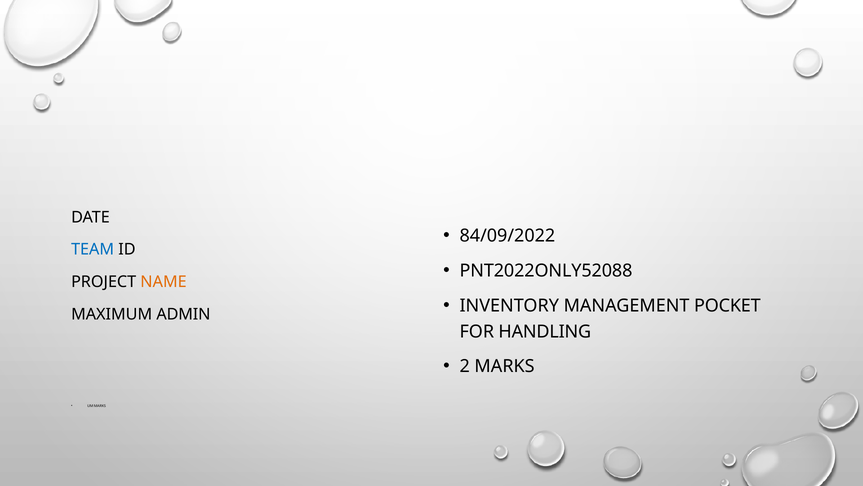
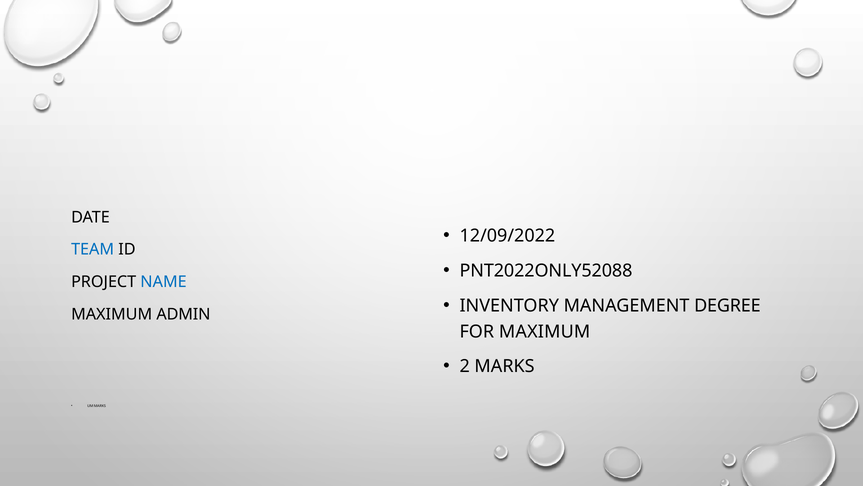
84/09/2022: 84/09/2022 -> 12/09/2022 (507, 236)
NAME colour: orange -> blue (164, 282)
POCKET: POCKET -> DEGREE (727, 305)
FOR HANDLING: HANDLING -> MAXIMUM (545, 331)
